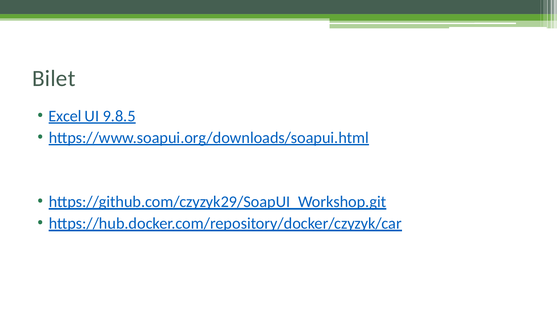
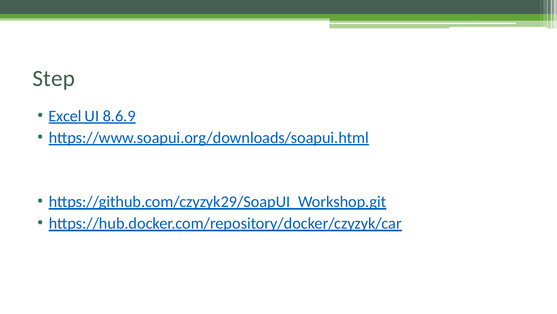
Bilet: Bilet -> Step (54, 78)
9.8.5: 9.8.5 -> 8.6.9 (119, 116)
